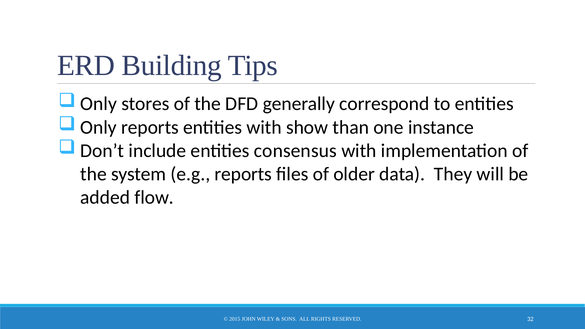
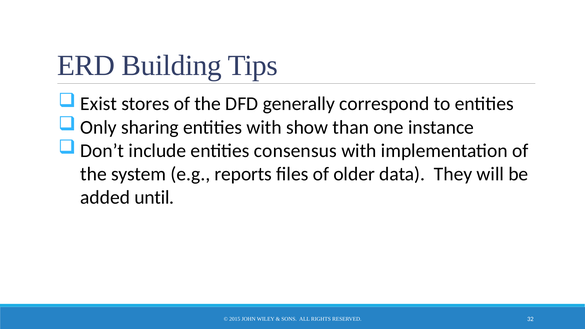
Only: Only -> Exist (99, 104)
Only reports: reports -> sharing (150, 127)
flow: flow -> until (154, 198)
